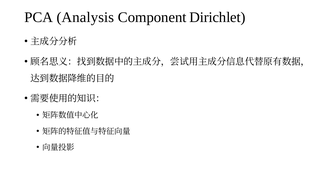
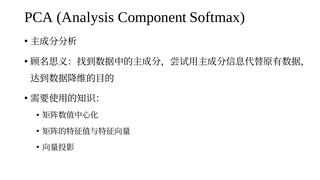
Dirichlet: Dirichlet -> Softmax (217, 17)
